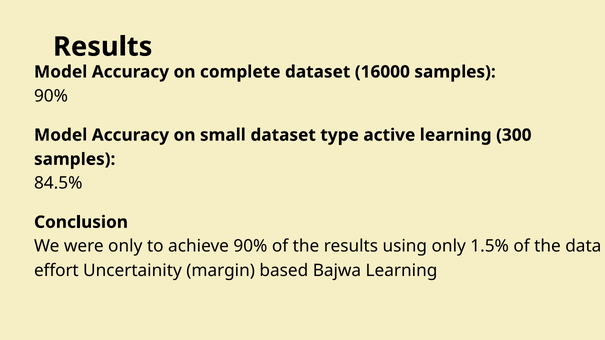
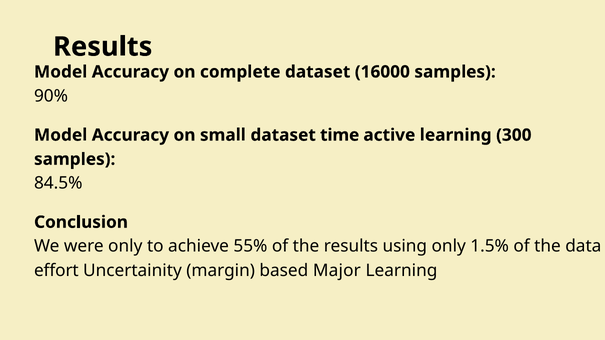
type: type -> time (340, 135)
achieve 90%: 90% -> 55% (250, 246)
Bajwa: Bajwa -> Major (337, 271)
